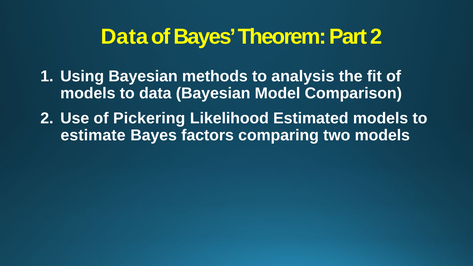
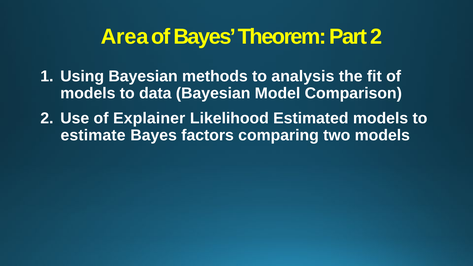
Data: Data -> Area (125, 37)
Pickering: Pickering -> Explainer (149, 118)
